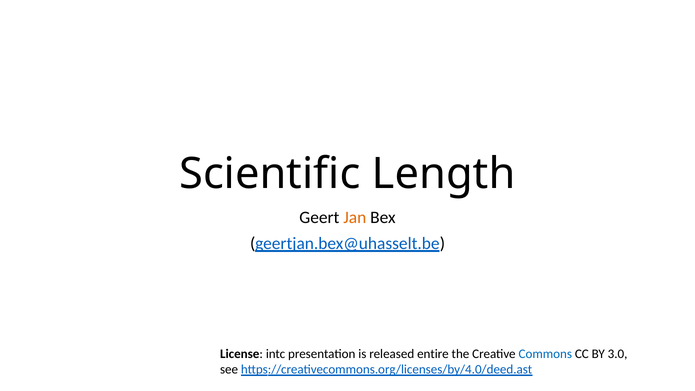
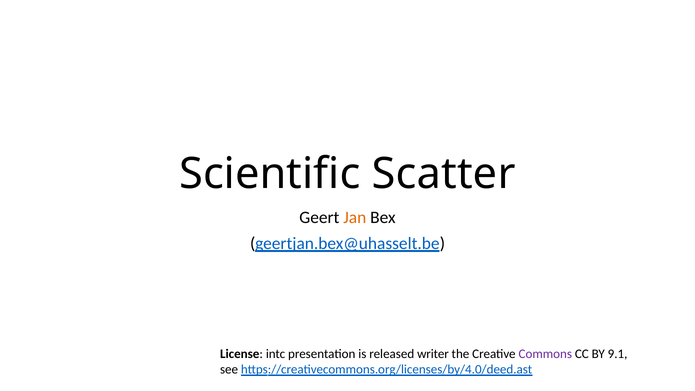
Length: Length -> Scatter (444, 174)
entire: entire -> writer (433, 354)
Commons colour: blue -> purple (545, 354)
3.0: 3.0 -> 9.1 (618, 354)
